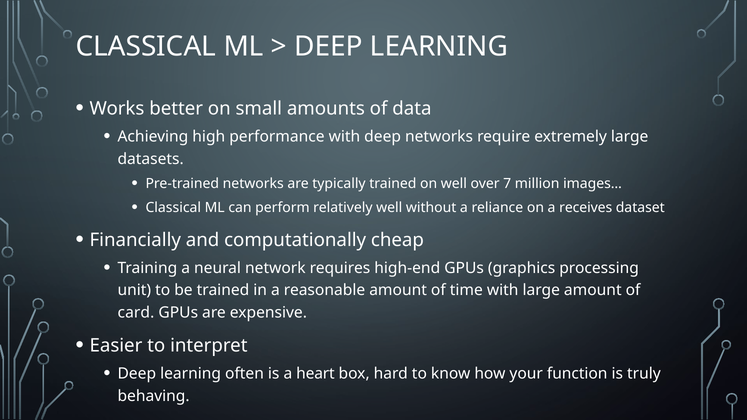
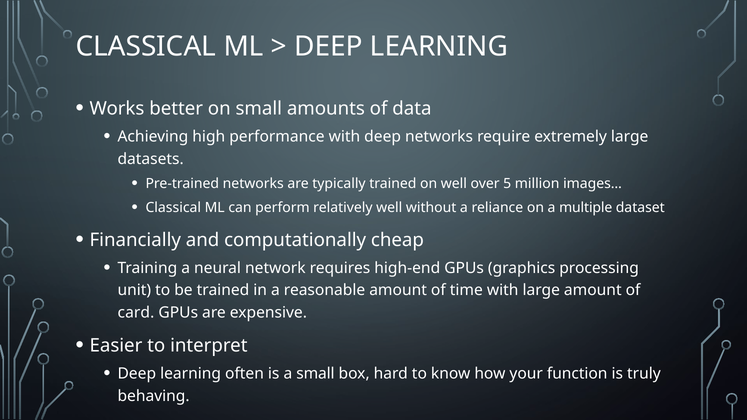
7: 7 -> 5 (507, 184)
receives: receives -> multiple (586, 208)
a heart: heart -> small (315, 374)
